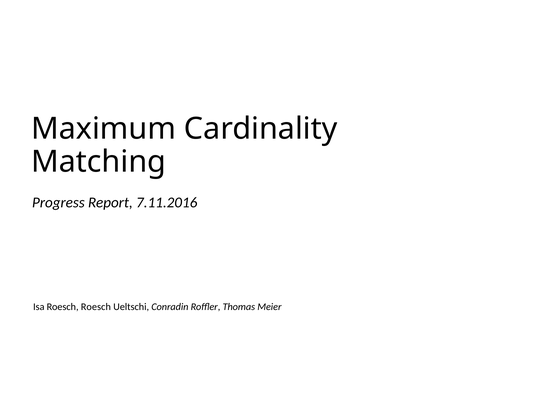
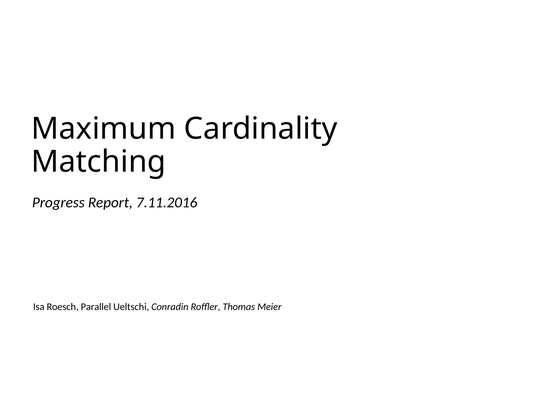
Roesch Roesch: Roesch -> Parallel (96, 307)
